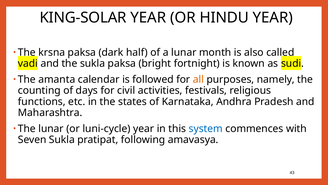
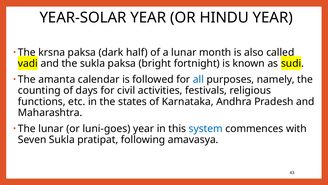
KING-SOLAR: KING-SOLAR -> YEAR-SOLAR (83, 17)
all colour: orange -> blue (198, 79)
luni-cycle: luni-cycle -> luni-goes (107, 128)
